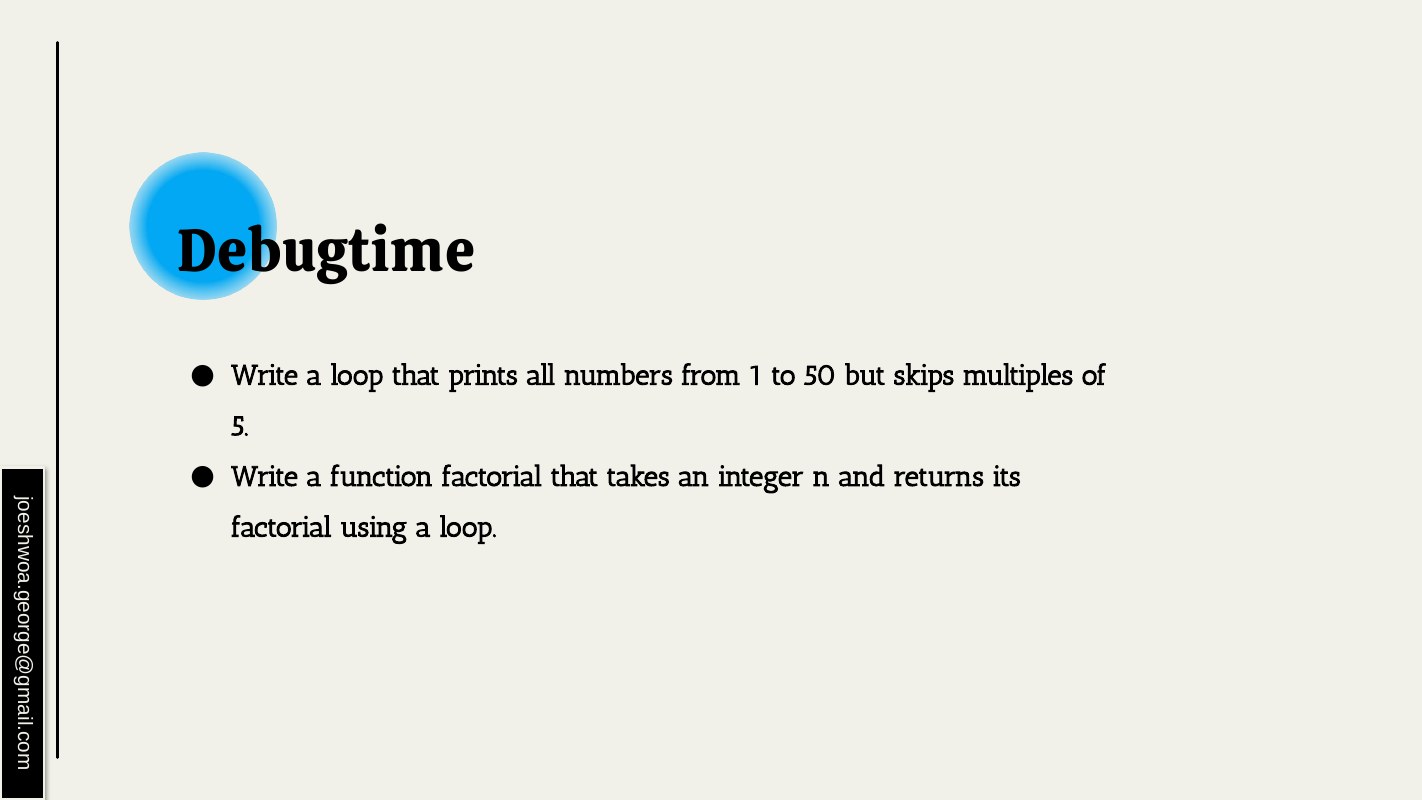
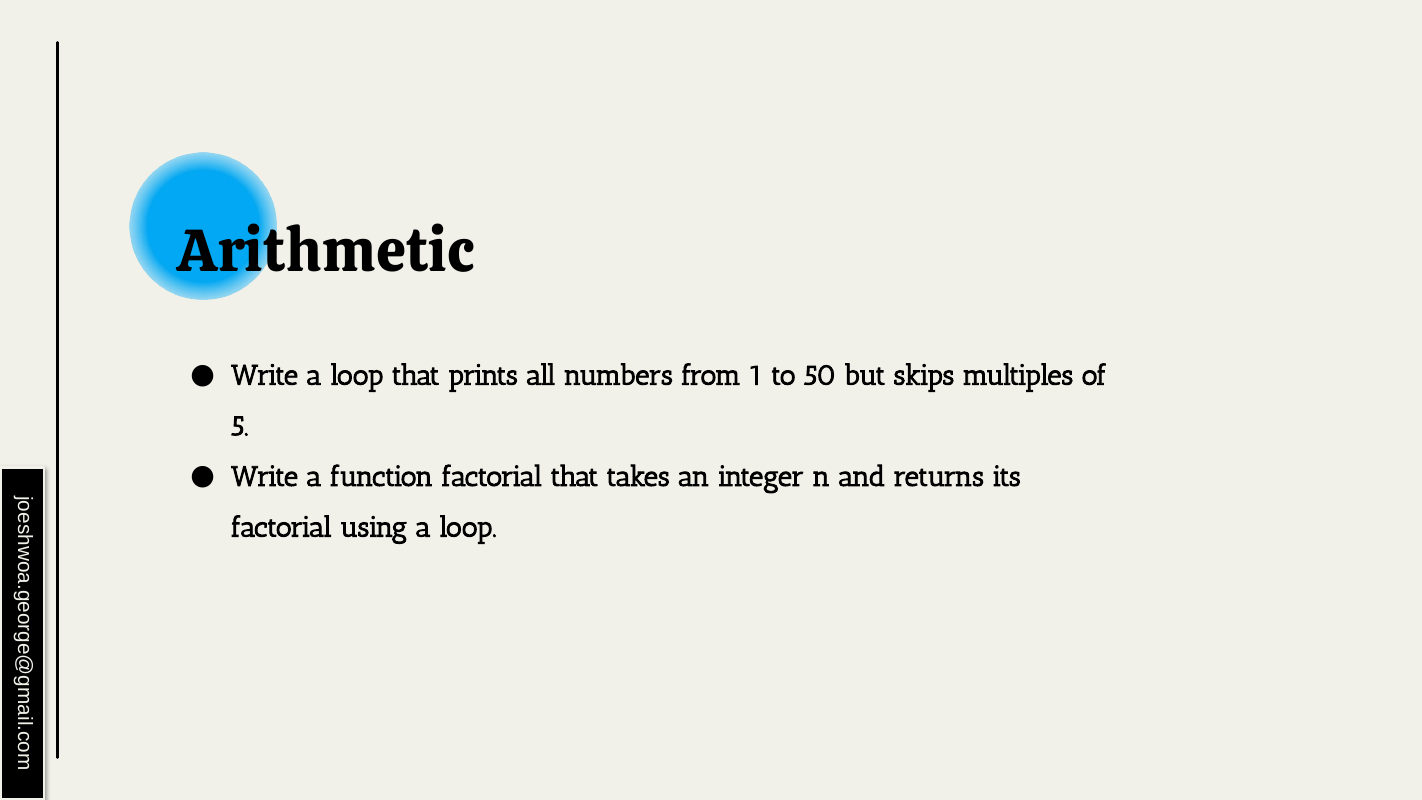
Debugtime: Debugtime -> Arithmetic (326, 252)
